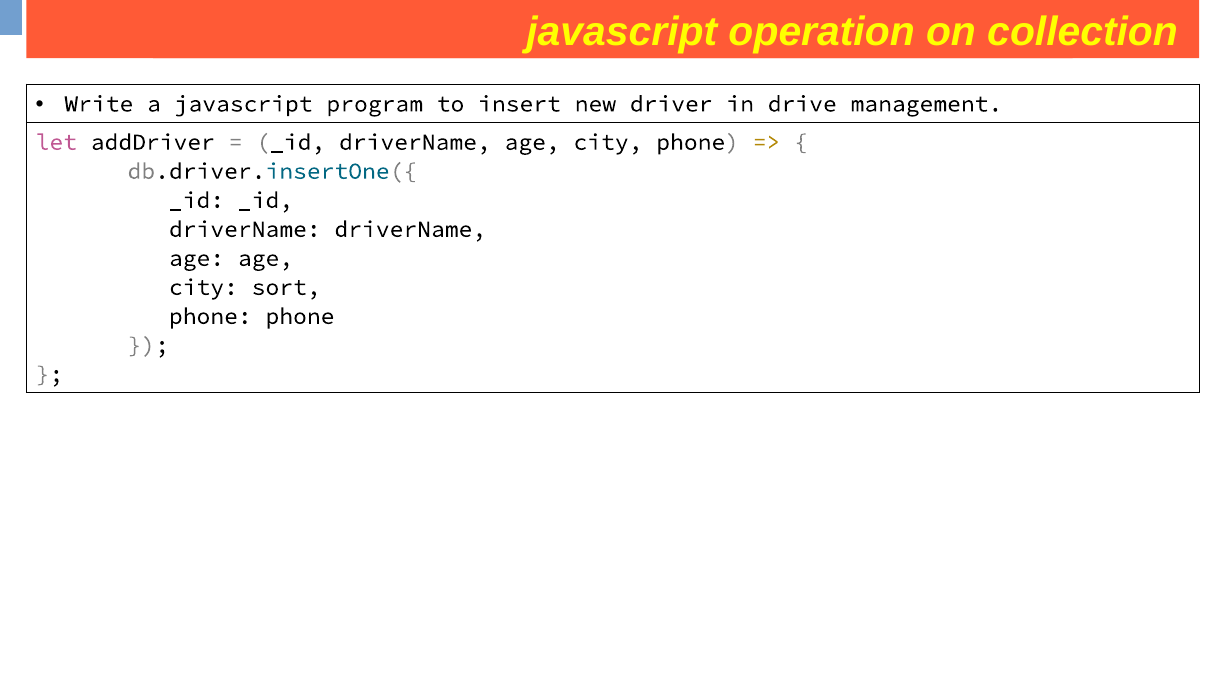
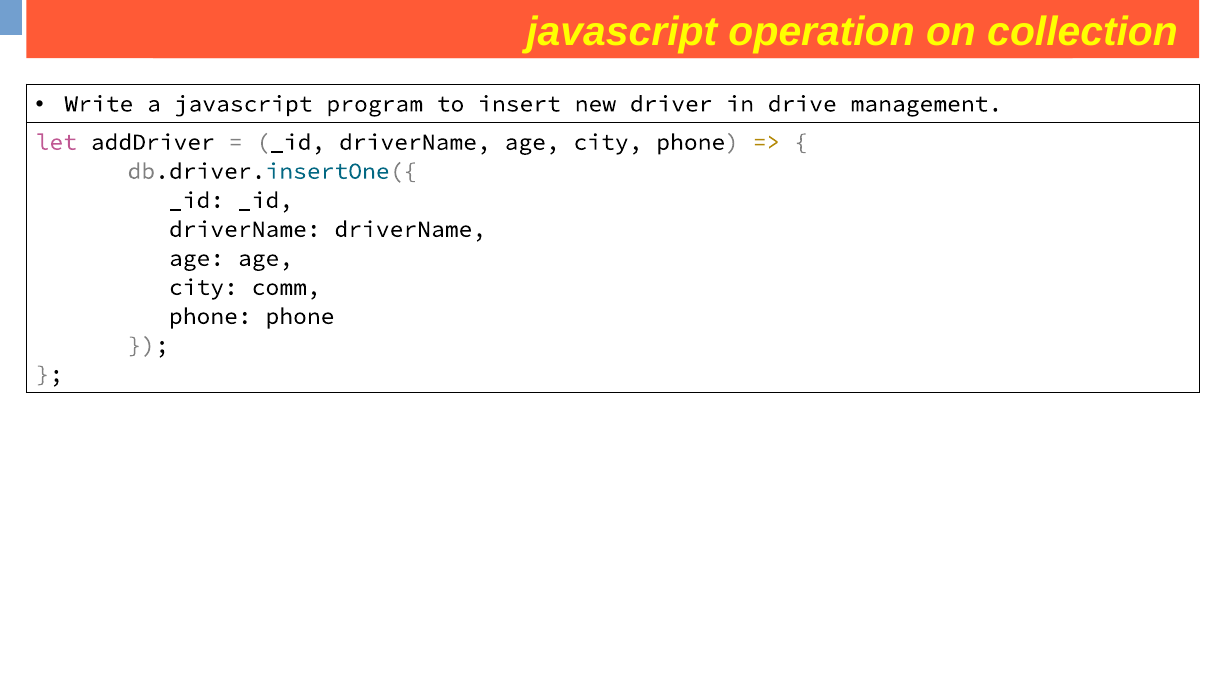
sort: sort -> comm (286, 287)
